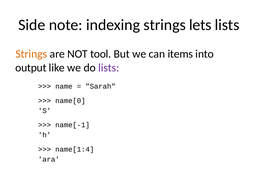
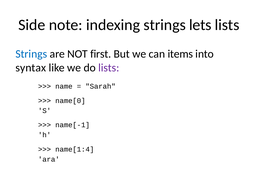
Strings colour: orange -> blue (31, 54)
tool: tool -> first (101, 54)
output: output -> syntax (31, 68)
